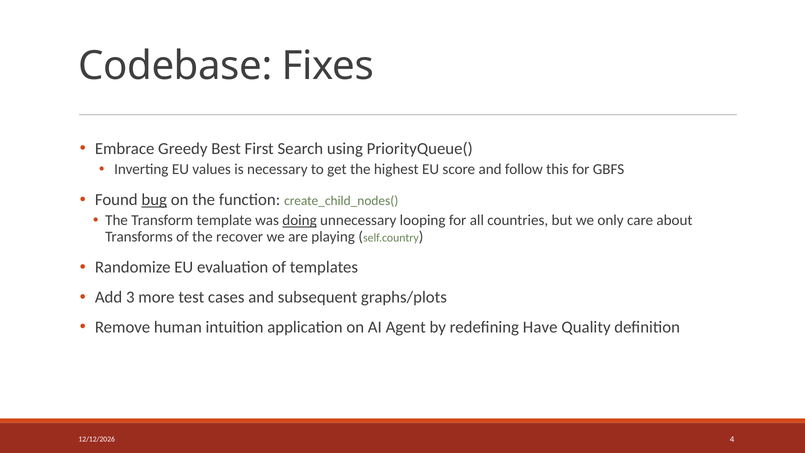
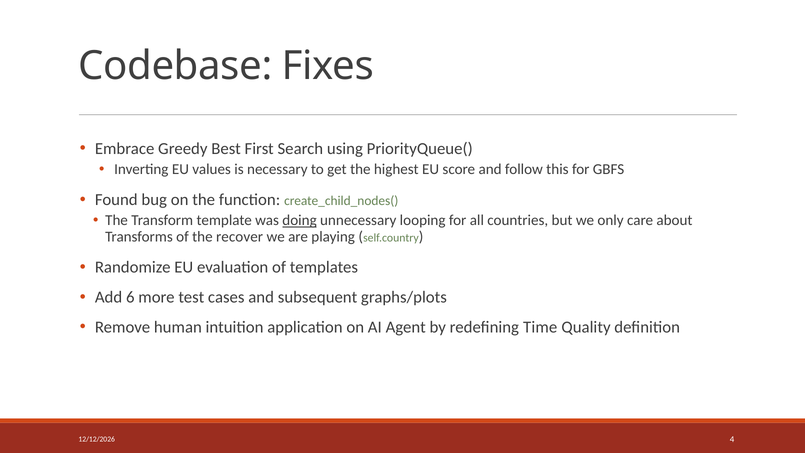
bug underline: present -> none (154, 200)
3: 3 -> 6 (130, 297)
Have: Have -> Time (540, 327)
